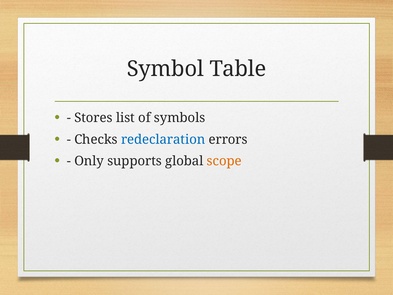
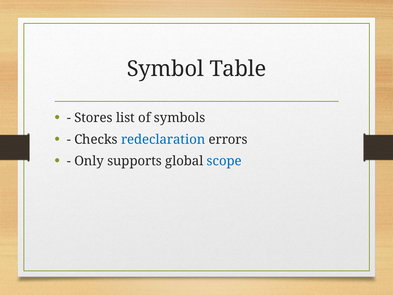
scope colour: orange -> blue (224, 161)
